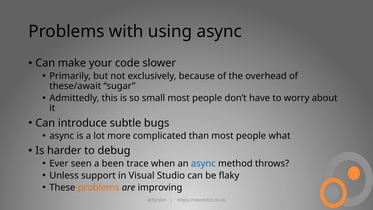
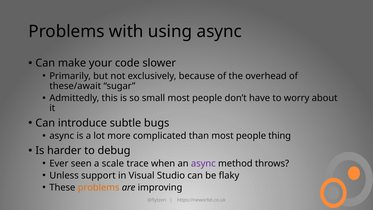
what: what -> thing (280, 136)
been: been -> scale (113, 163)
async colour: blue -> purple (203, 163)
